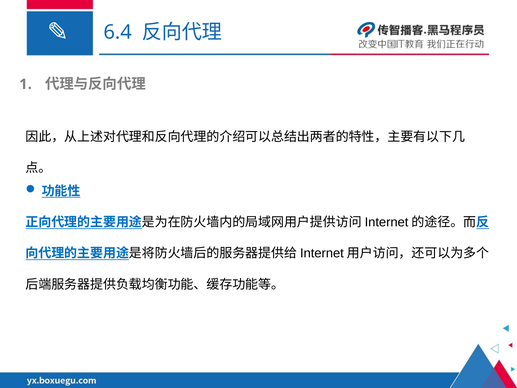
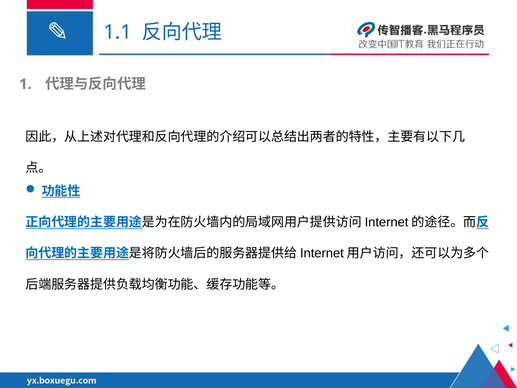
6.4: 6.4 -> 1.1 (118, 32)
